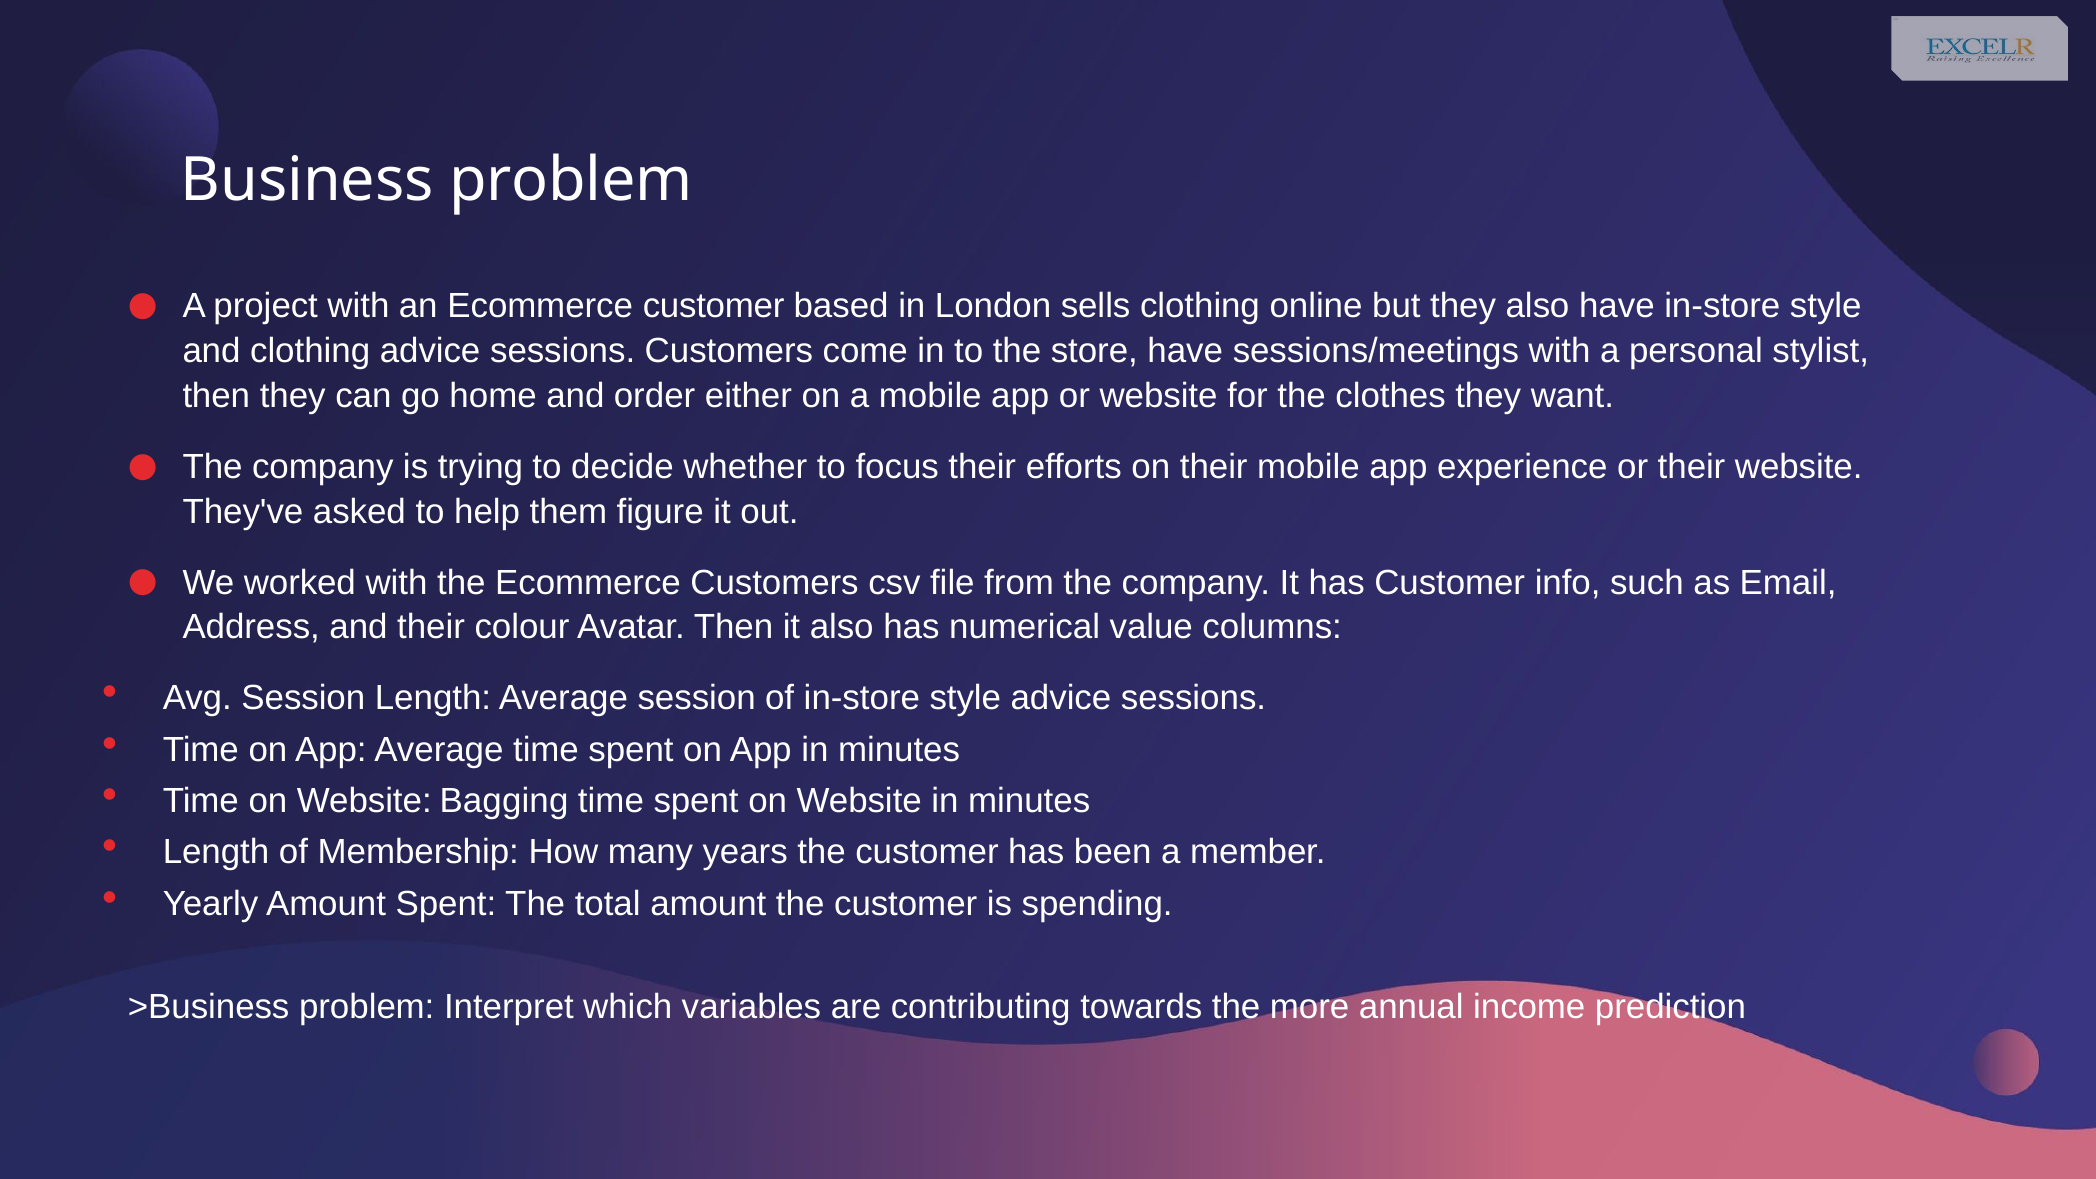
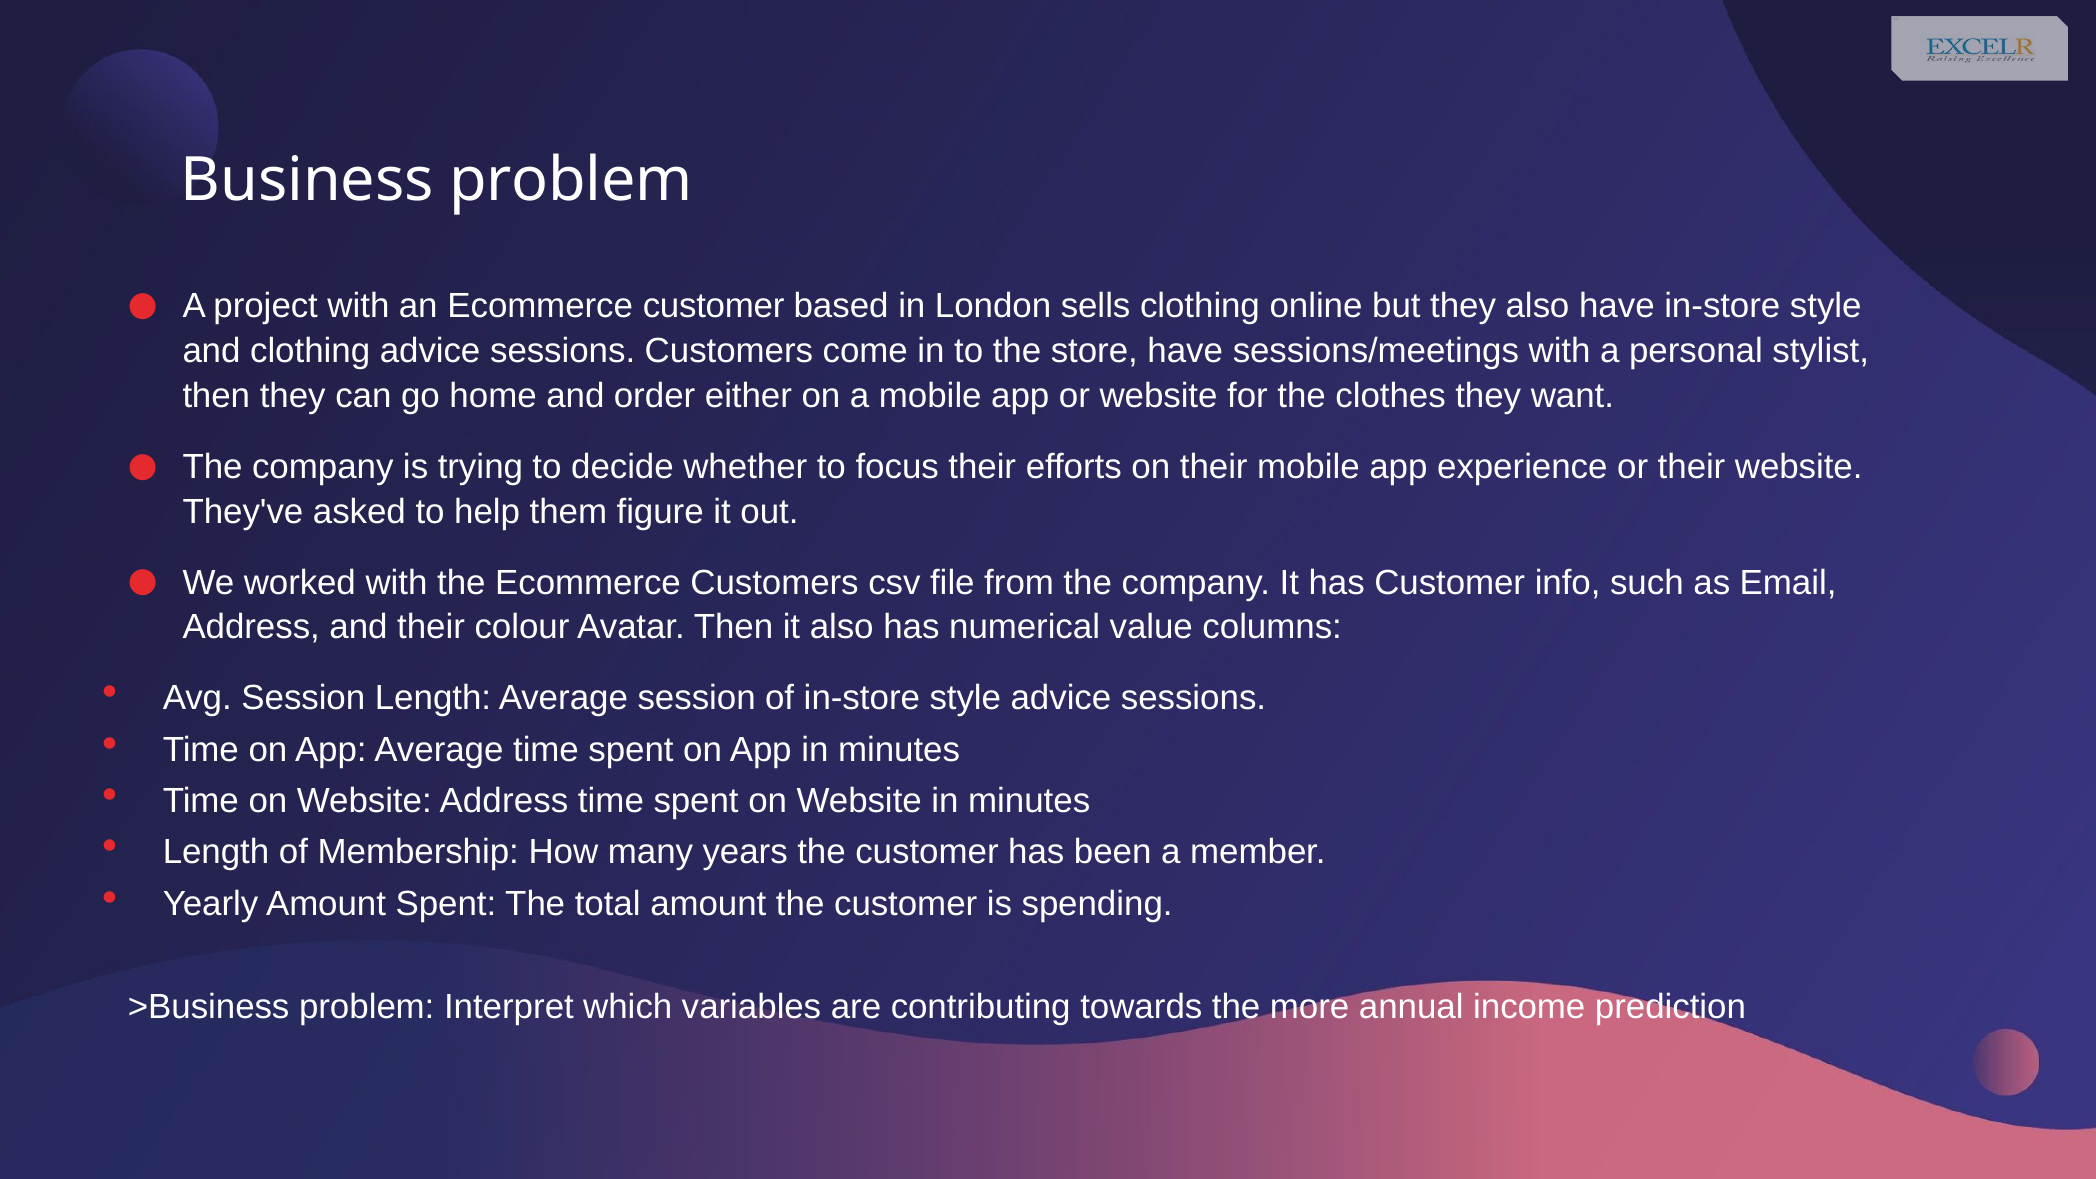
Website Bagging: Bagging -> Address (504, 801)
